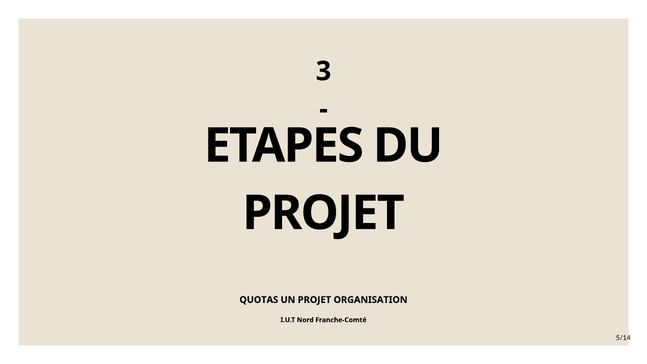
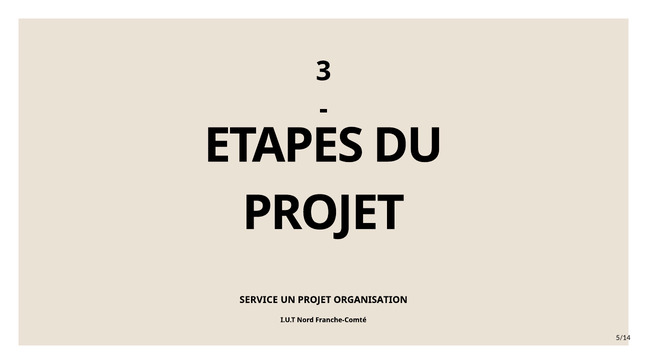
QUOTAS: QUOTAS -> SERVICE (259, 300)
